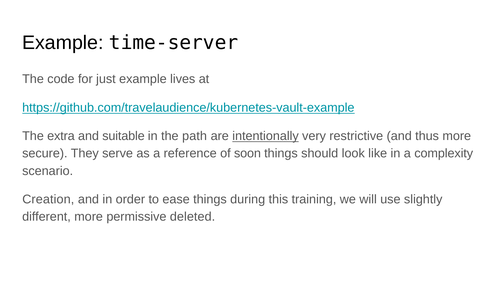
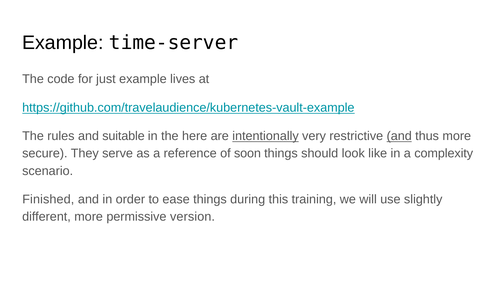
extra: extra -> rules (61, 136)
path: path -> here (195, 136)
and underline: none -> present (399, 136)
Creation: Creation -> Finished (48, 199)
deleted: deleted -> version (193, 217)
